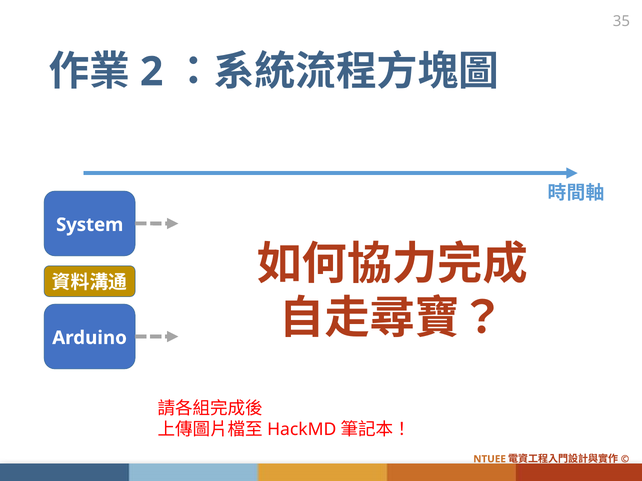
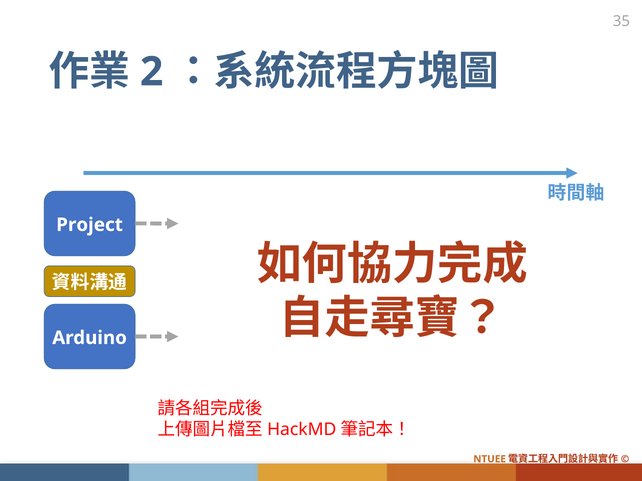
System: System -> Project (90, 225)
